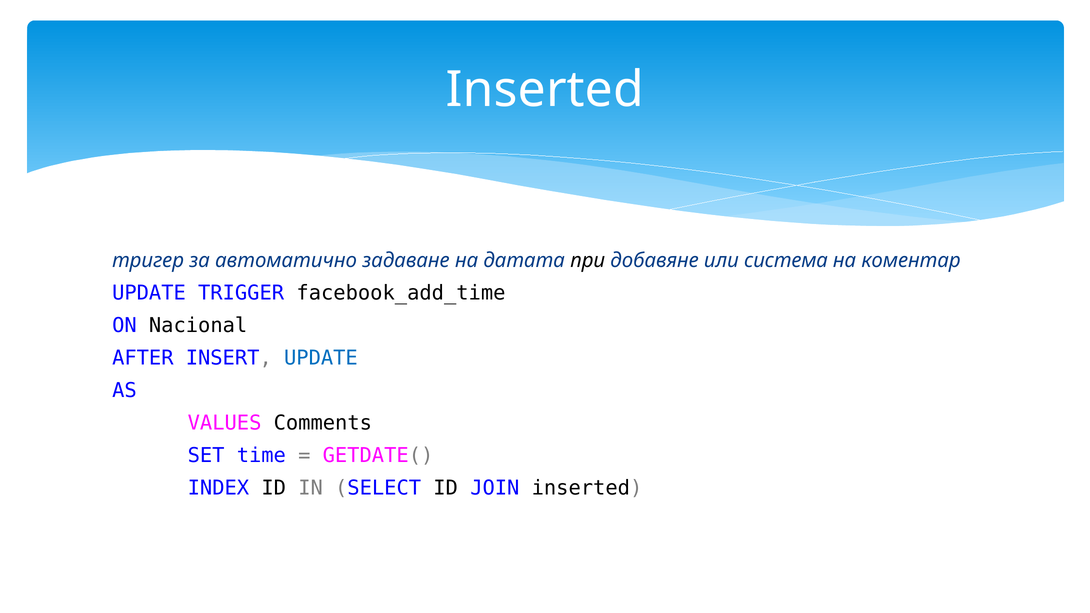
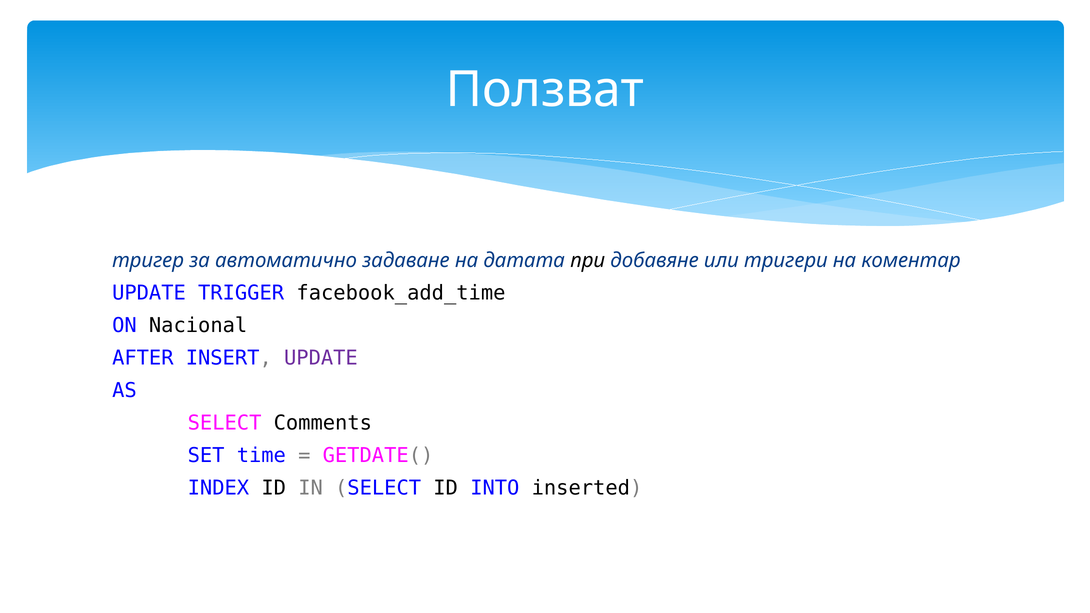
Inserted: Inserted -> Ползват (545, 90)
система: система -> тригери (786, 261)
UPDATE colour: blue -> purple (321, 358)
VALUES: VALUES -> SELECT (225, 423)
JOIN: JOIN -> INTO (495, 488)
